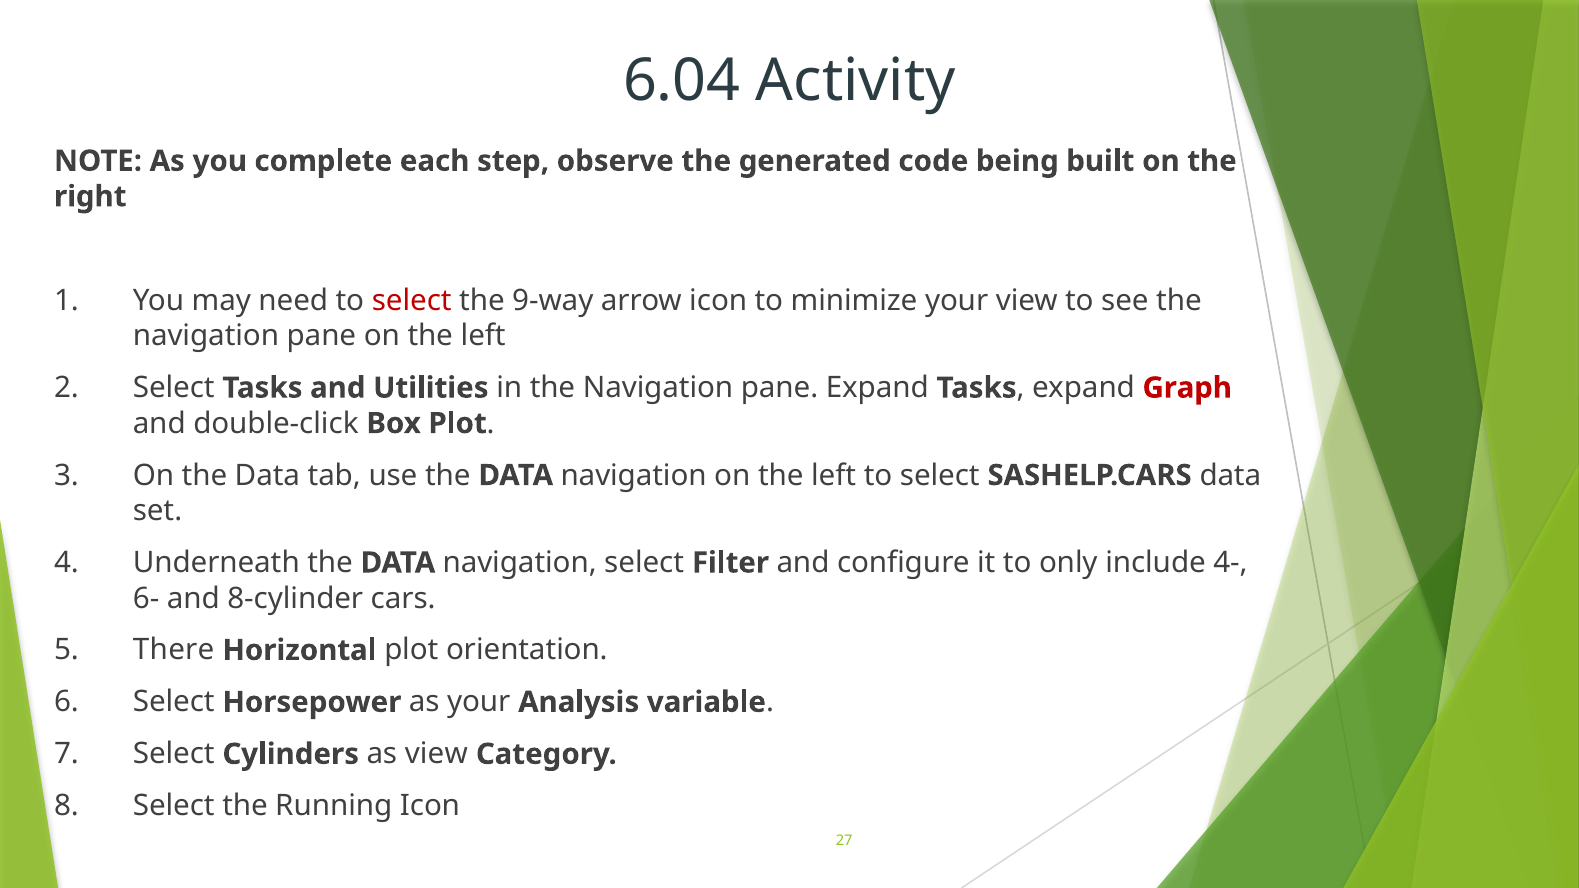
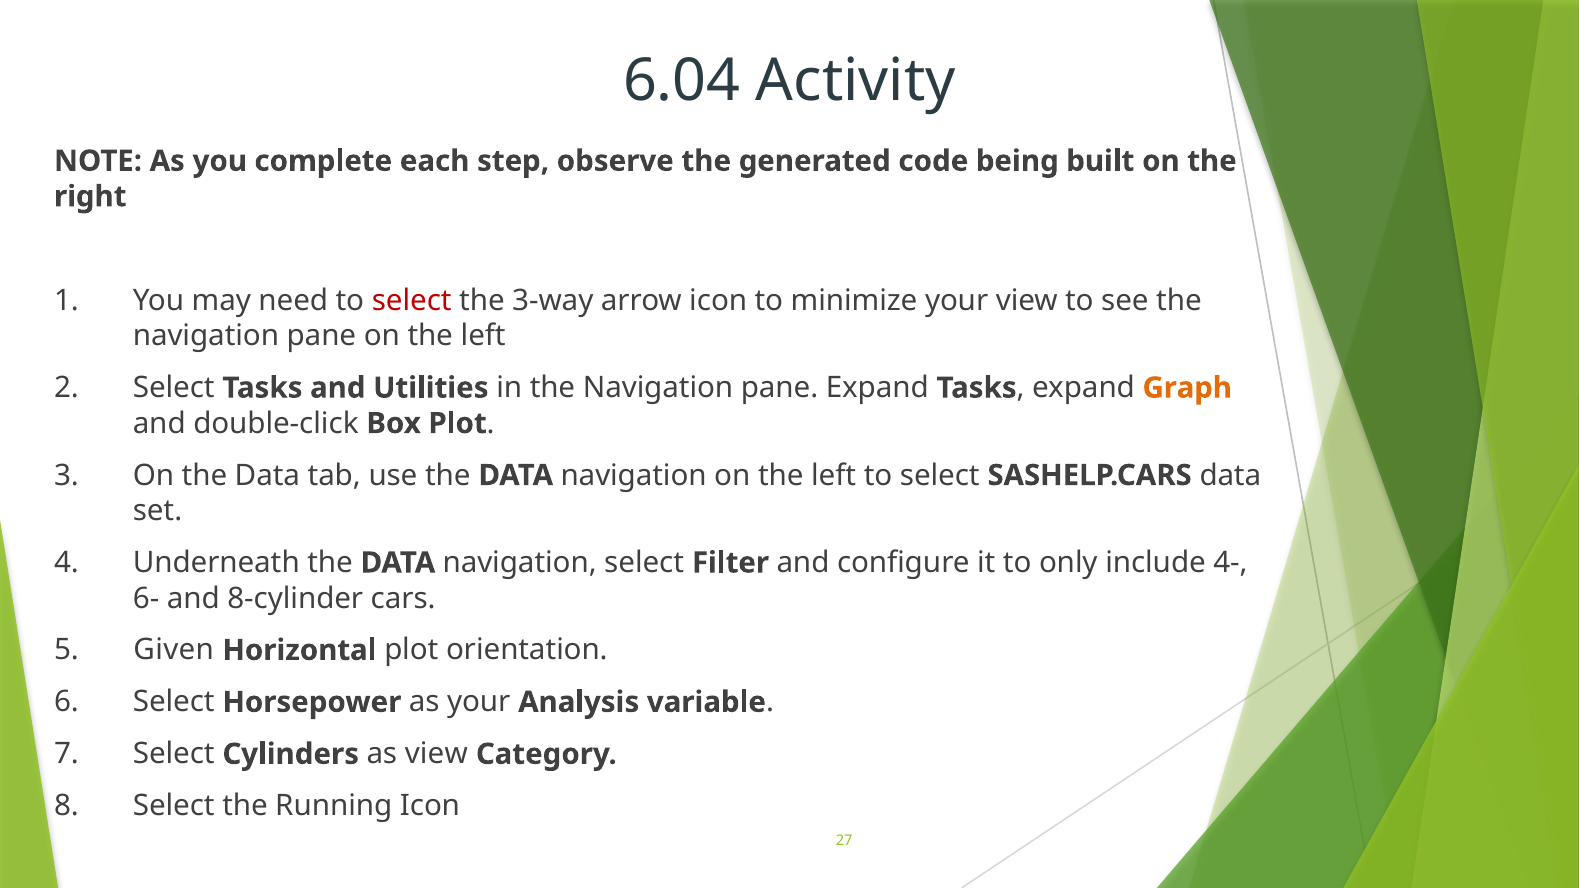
9-way: 9-way -> 3-way (553, 301)
Graph colour: red -> orange (1187, 388)
There: There -> Given (174, 650)
